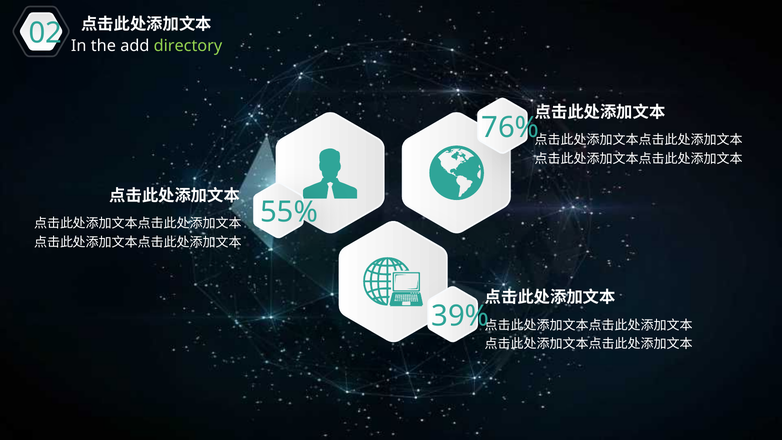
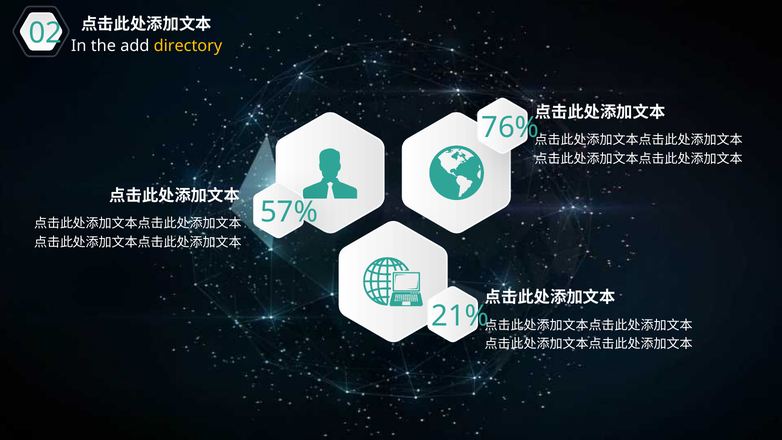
directory colour: light green -> yellow (188, 46)
55%: 55% -> 57% (289, 212)
39%: 39% -> 21% (460, 316)
